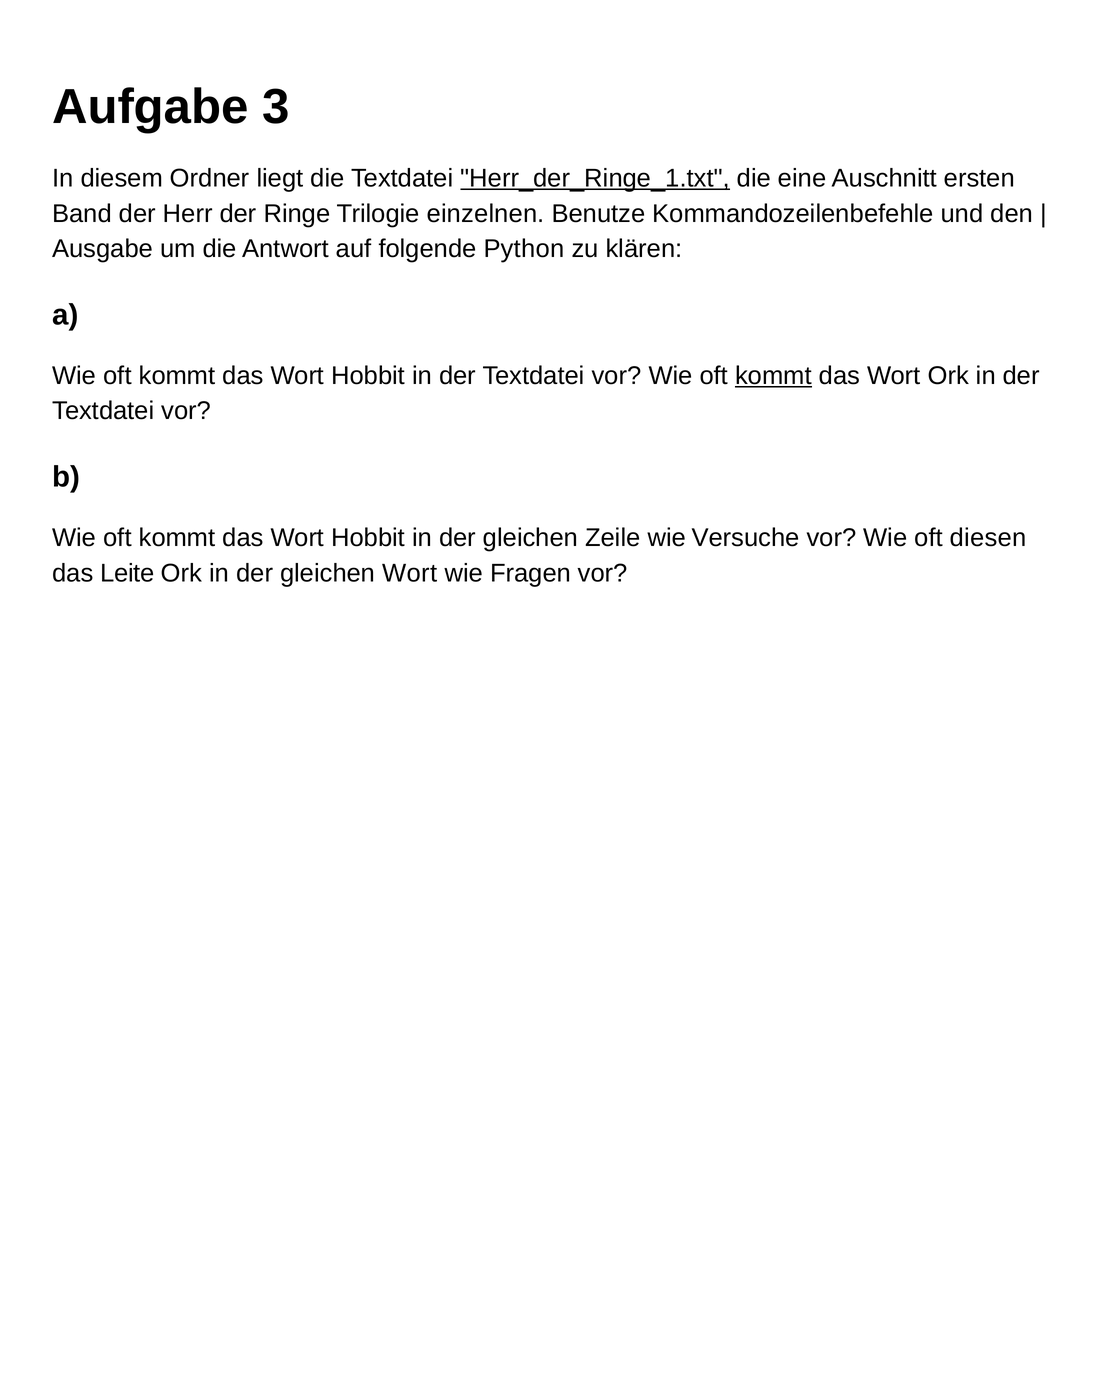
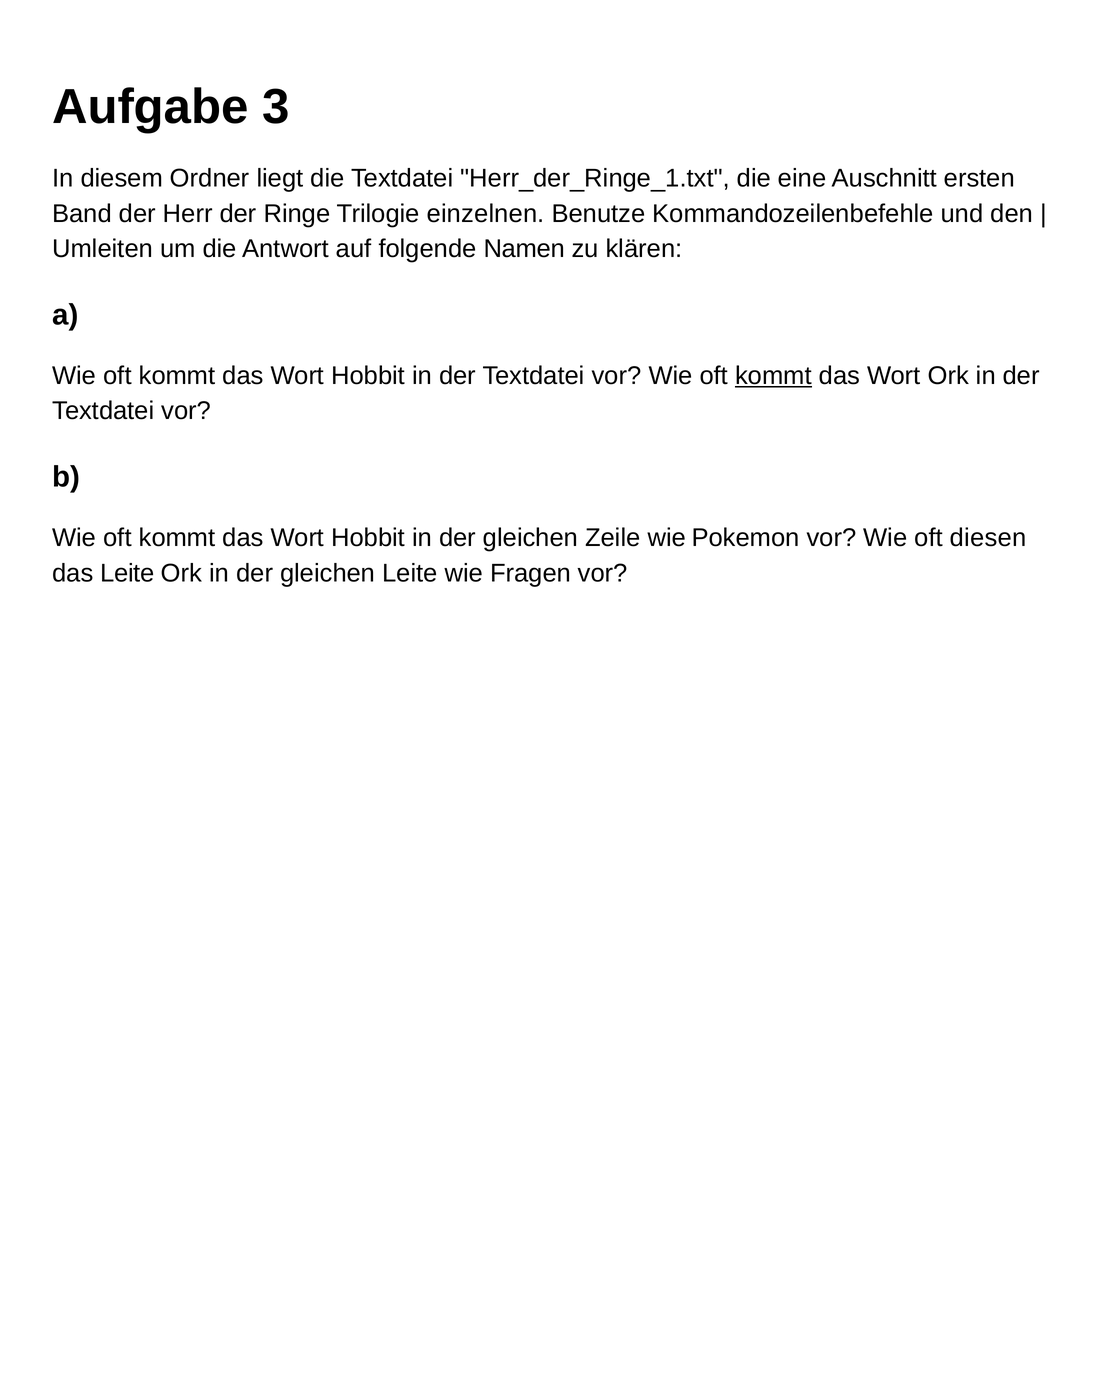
Herr_der_Ringe_1.txt underline: present -> none (595, 178)
Ausgabe: Ausgabe -> Umleiten (103, 249)
Python: Python -> Namen (524, 249)
Versuche: Versuche -> Pokemon (746, 538)
gleichen Wort: Wort -> Leite (410, 573)
